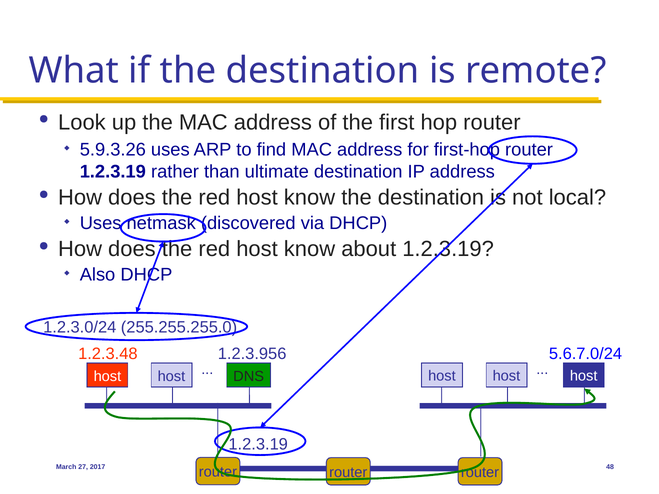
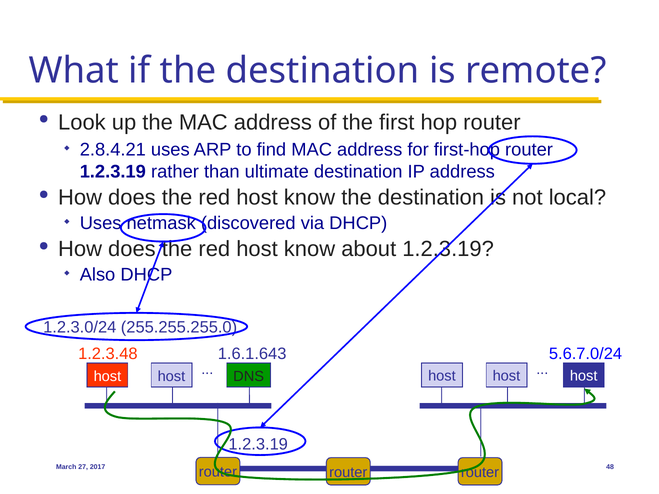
5.9.3.26: 5.9.3.26 -> 2.8.4.21 (113, 150)
1.2.3.956: 1.2.3.956 -> 1.6.1.643 (252, 354)
